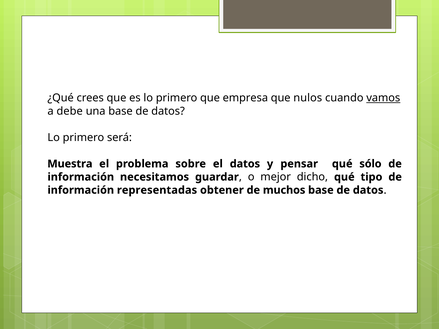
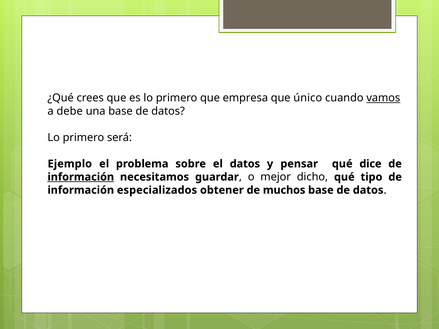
nulos: nulos -> único (308, 98)
Muestra: Muestra -> Ejemplo (70, 164)
sólo: sólo -> dice (370, 164)
información underline: none -> present (81, 177)
representadas: representadas -> especializados (157, 190)
